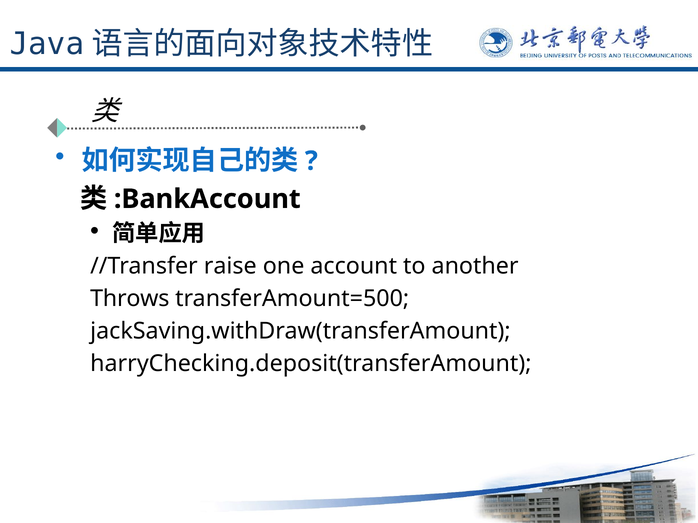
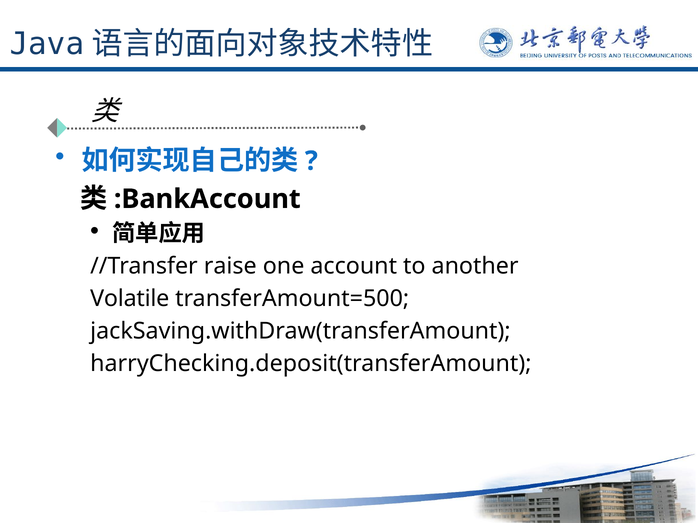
Throws: Throws -> Volatile (130, 299)
